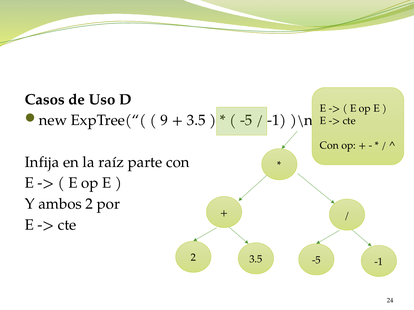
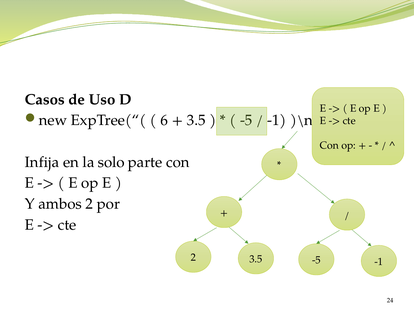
9: 9 -> 6 (164, 121)
raíz: raíz -> solo (111, 162)
